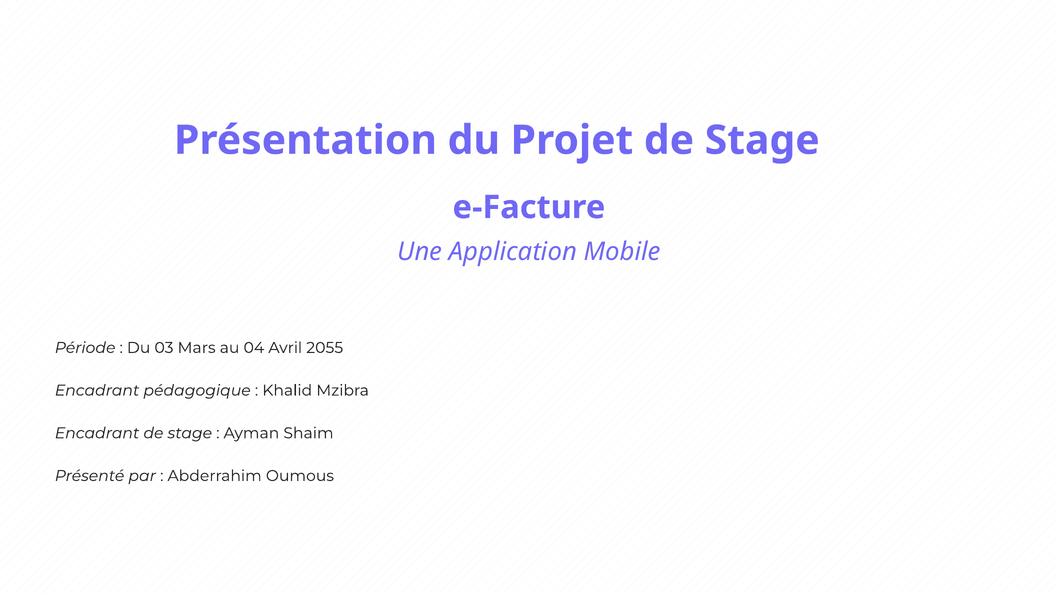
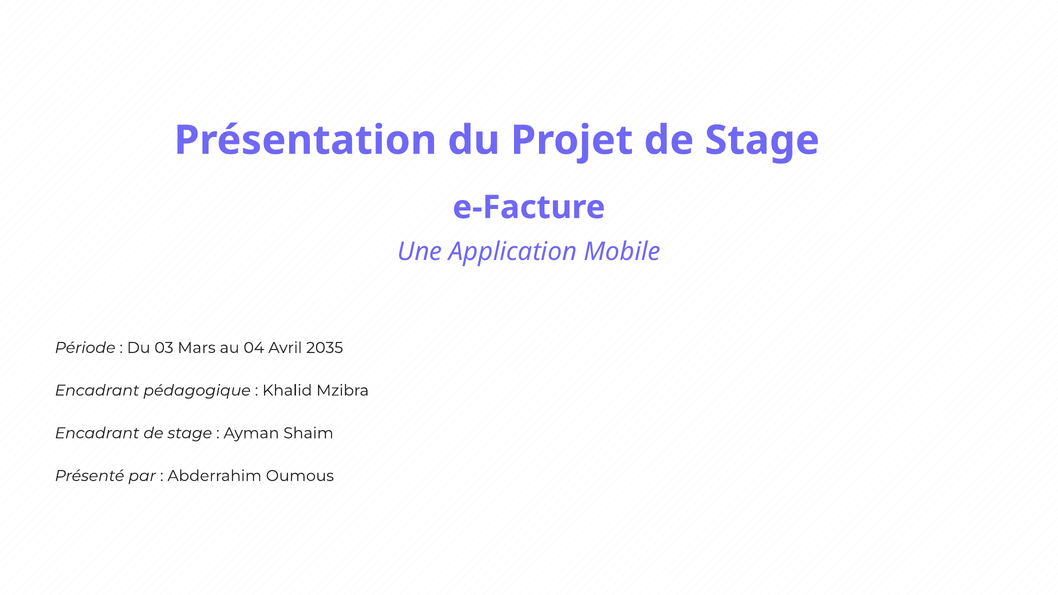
2055: 2055 -> 2035 (325, 348)
